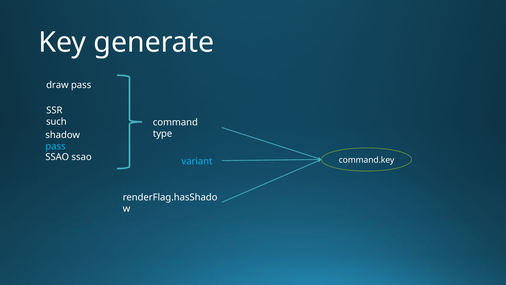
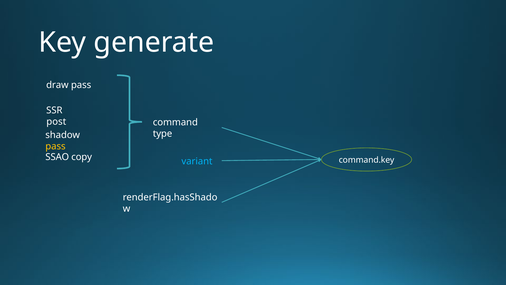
such: such -> post (56, 122)
pass colour: light blue -> yellow (55, 146)
SSAO ssao: ssao -> copy (82, 157)
